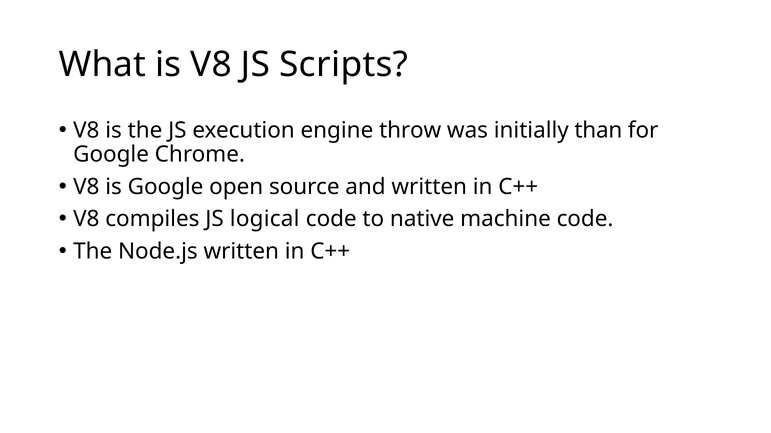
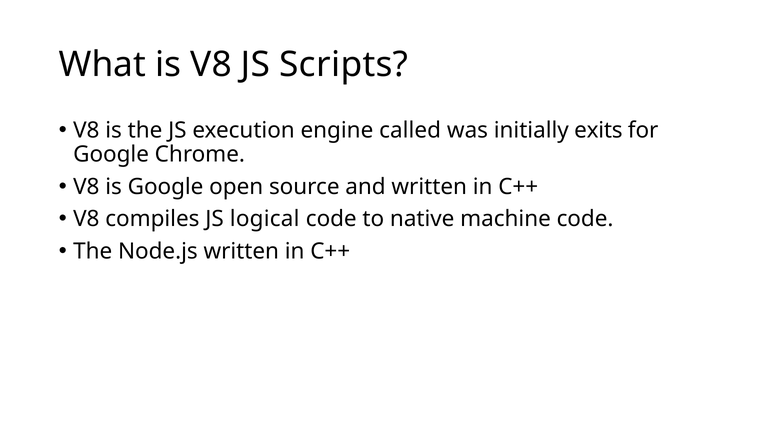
throw: throw -> called (410, 130)
than: than -> exits (598, 130)
